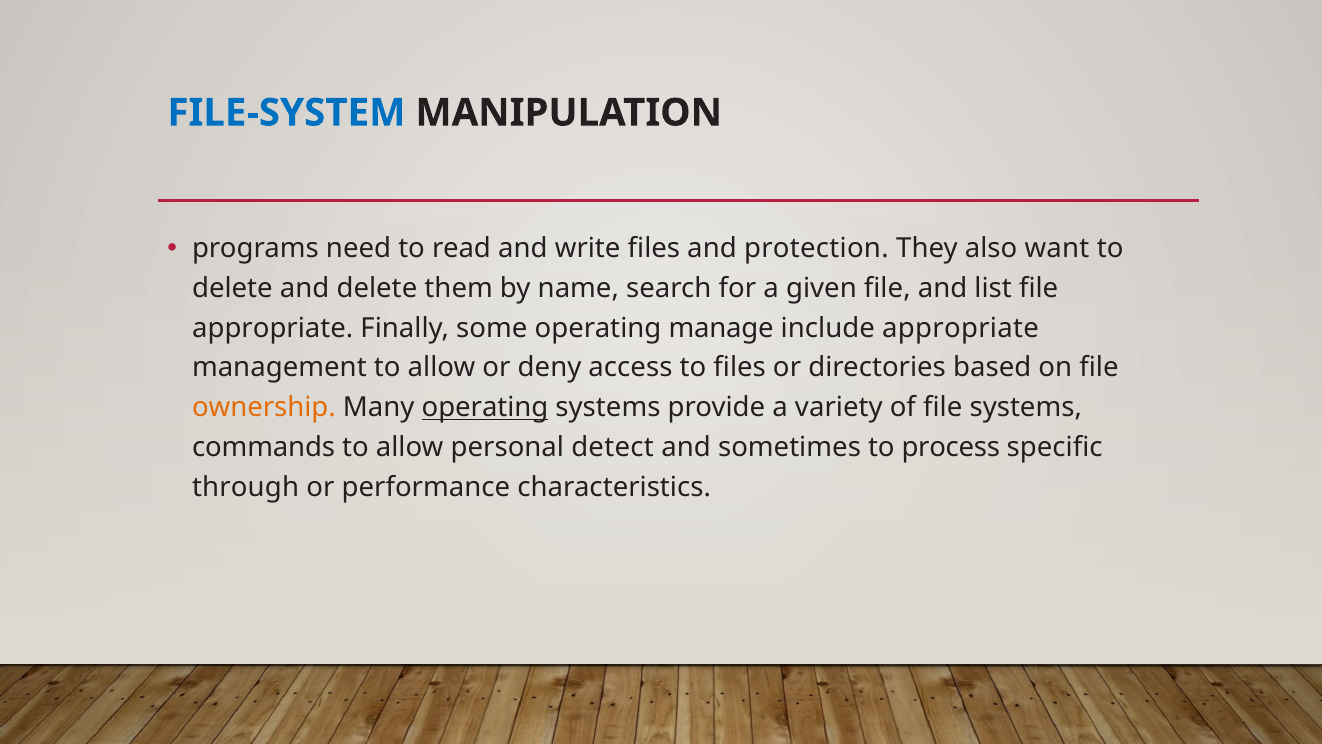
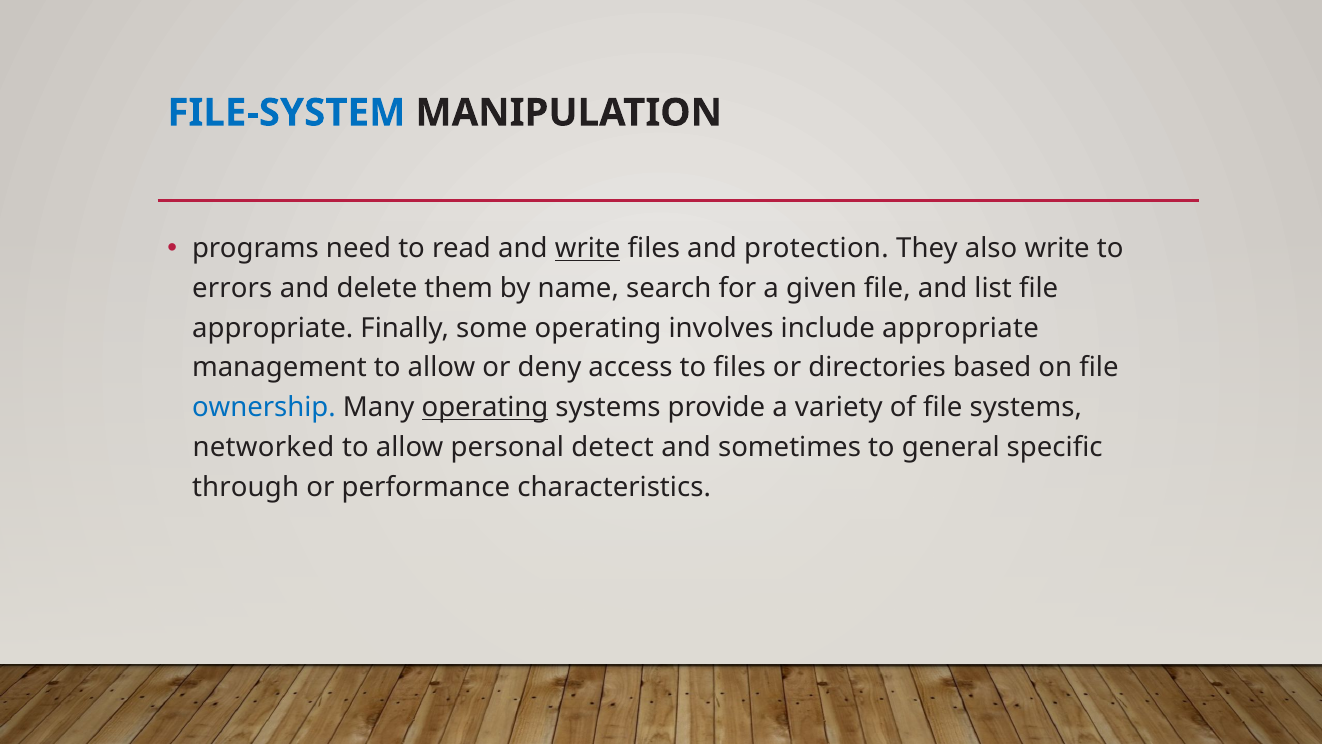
write underline: none -> present (588, 249)
also want: want -> write (1057, 249)
delete: delete -> errors (232, 288)
manage: manage -> involves (721, 328)
ownership colour: orange -> blue (264, 407)
commands: commands -> networked (263, 447)
process: process -> general (951, 447)
